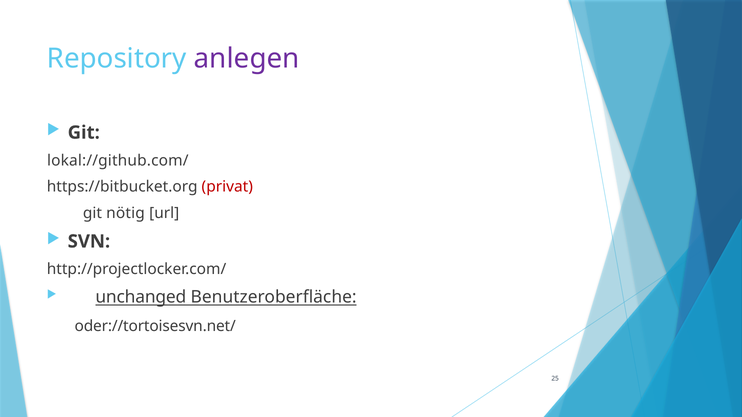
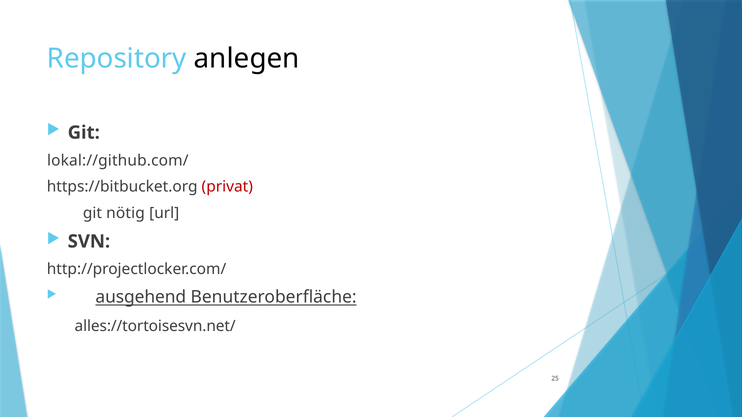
anlegen colour: purple -> black (247, 59)
unchanged: unchanged -> ausgehend (141, 297)
oder://tortoisesvn.net/: oder://tortoisesvn.net/ -> alles://tortoisesvn.net/ (155, 326)
